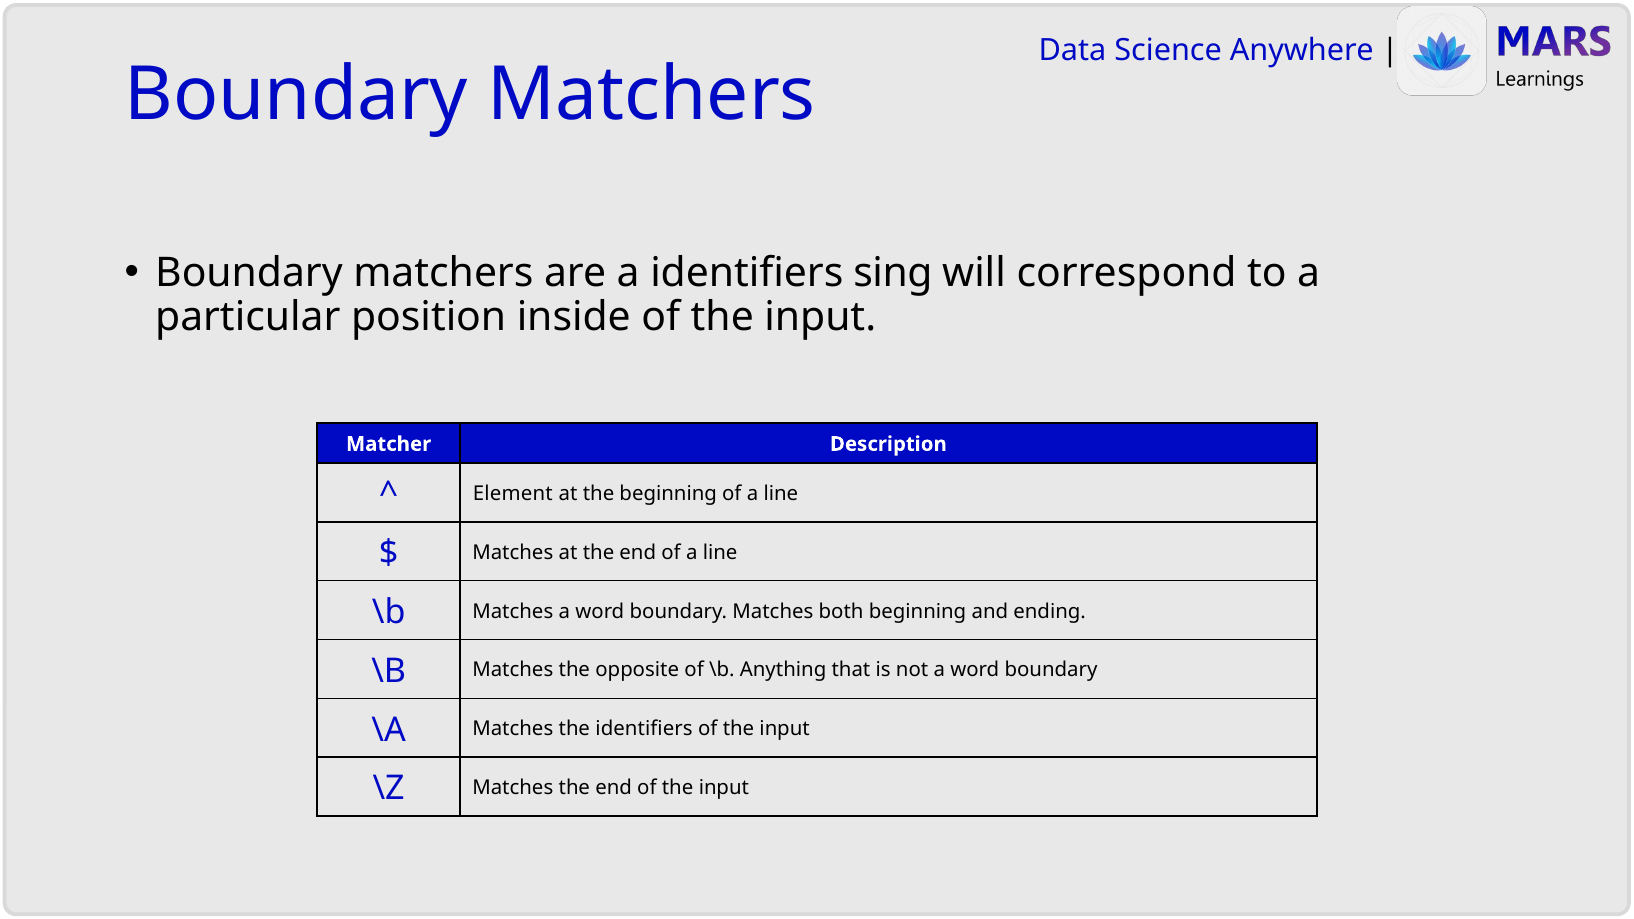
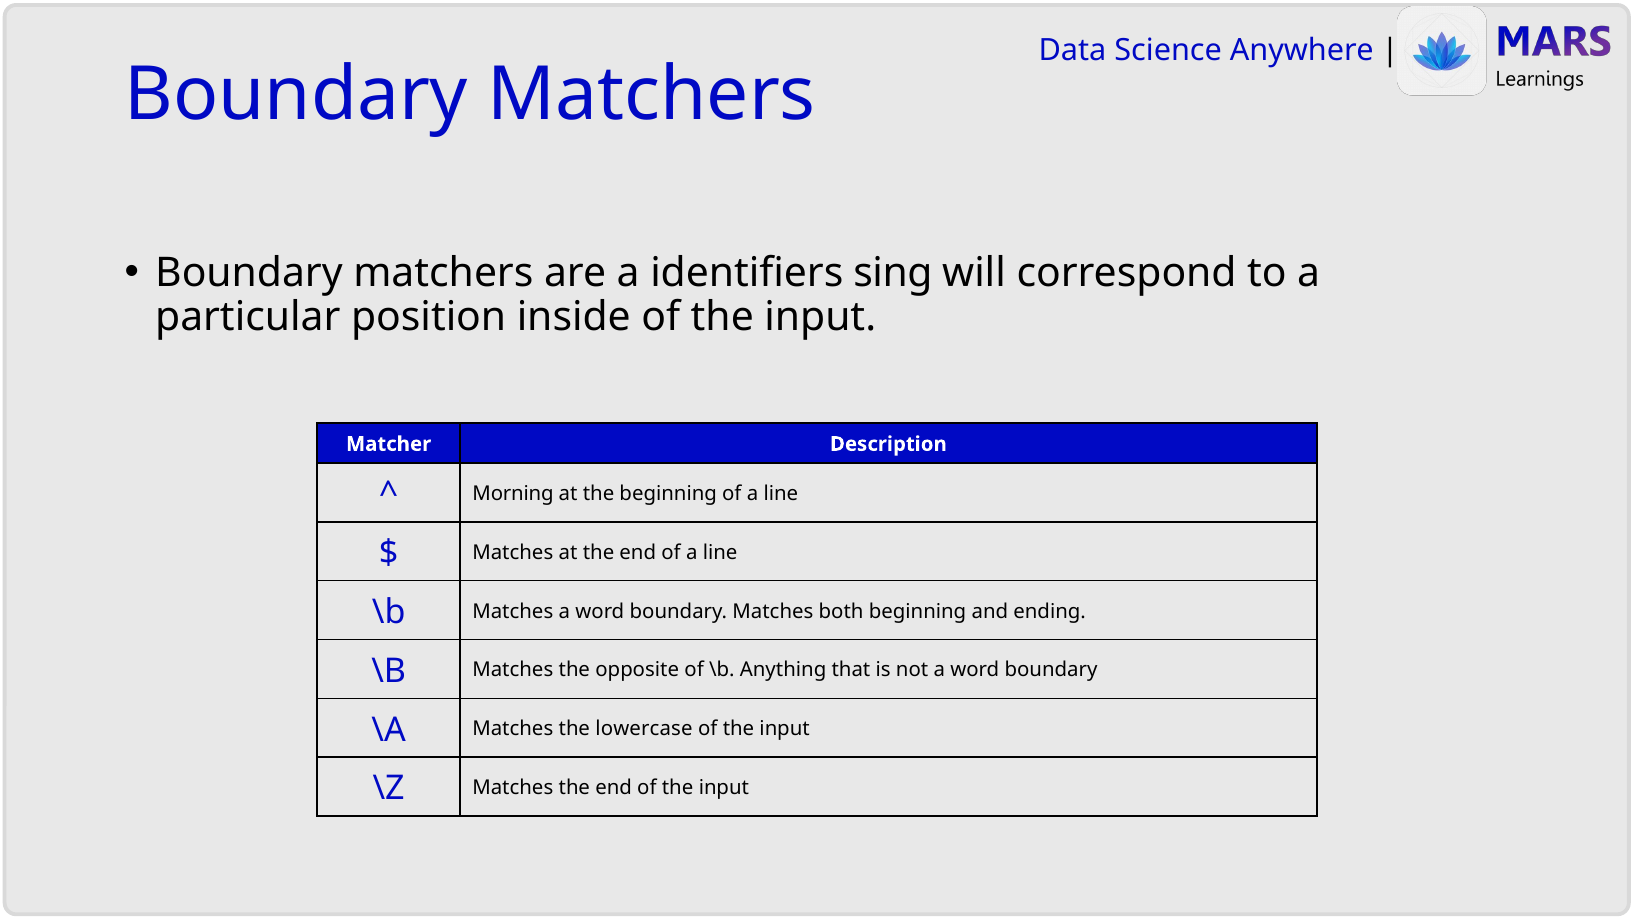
Element: Element -> Morning (513, 494)
the identifiers: identifiers -> lowercase (644, 729)
